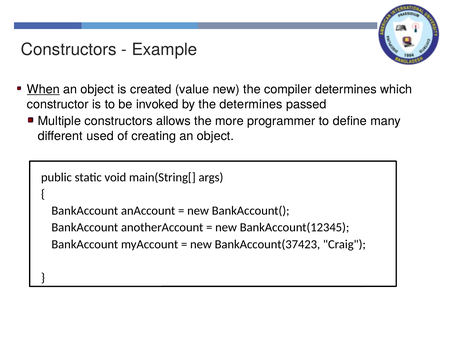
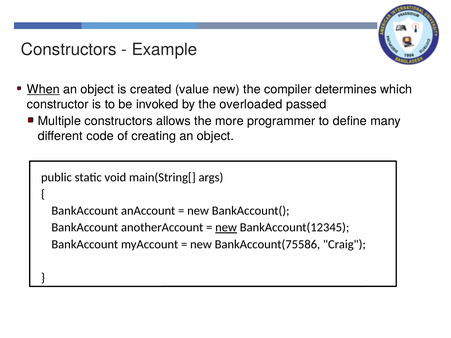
the determines: determines -> overloaded (251, 104)
used: used -> code (100, 136)
new underline: none -> present (226, 228)
BankAccount(37423: BankAccount(37423 -> BankAccount(75586 (267, 244)
